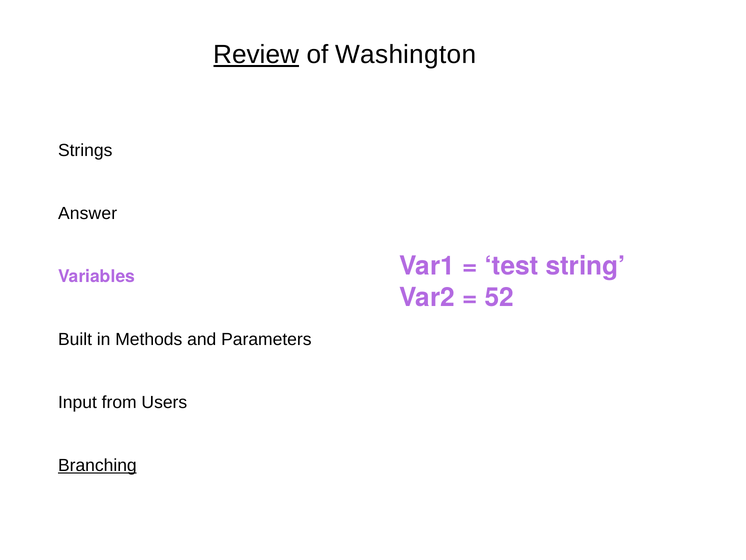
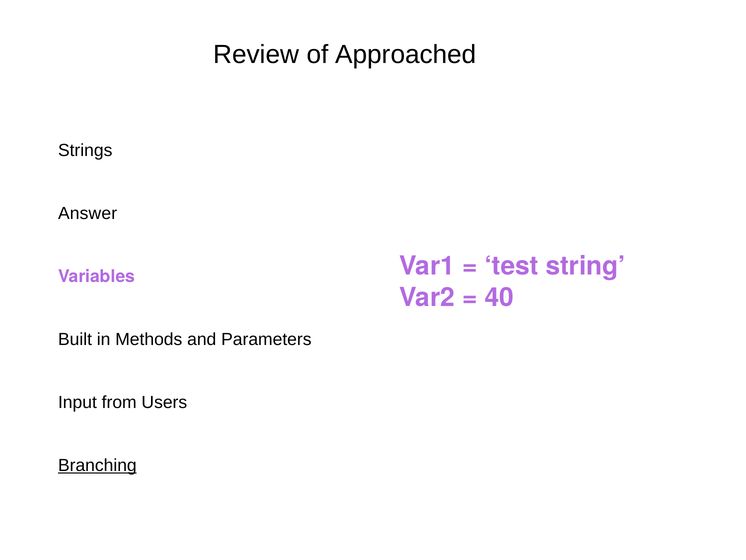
Review underline: present -> none (256, 55)
Washington: Washington -> Approached (406, 55)
52: 52 -> 40 (499, 297)
